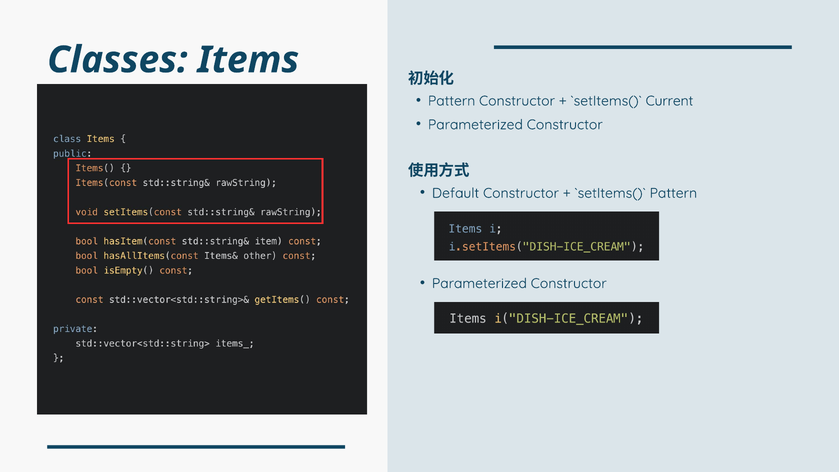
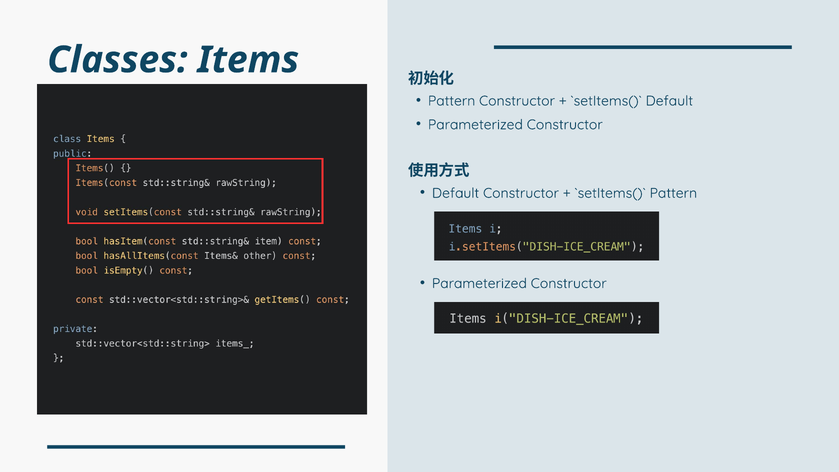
Current: Current -> Default (669, 101)
